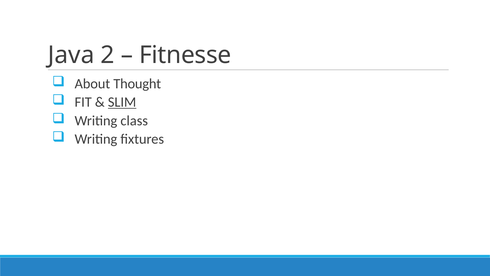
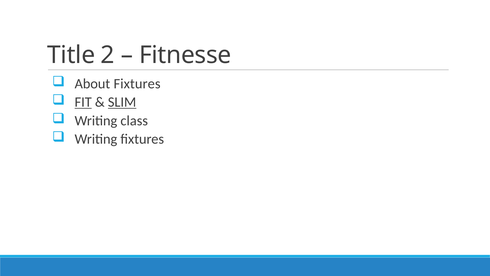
Java: Java -> Title (71, 55)
About Thought: Thought -> Fixtures (137, 84)
FIT underline: none -> present (83, 102)
